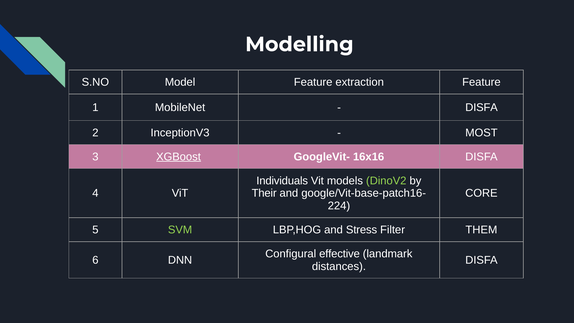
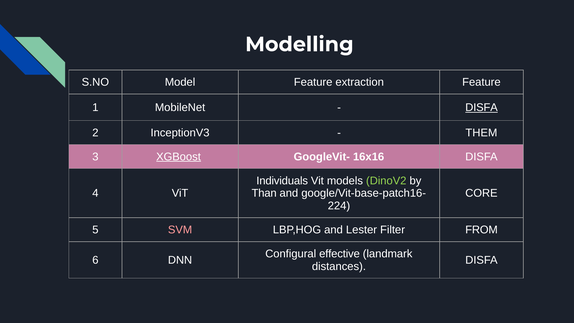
DISFA underline: none -> present (482, 107)
MOST: MOST -> THEM (481, 133)
Their: Their -> Than (264, 193)
SVM colour: light green -> pink (180, 230)
Stress: Stress -> Lester (362, 230)
THEM: THEM -> FROM (482, 230)
